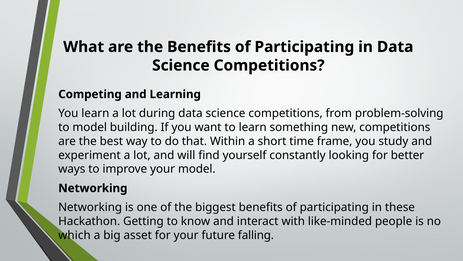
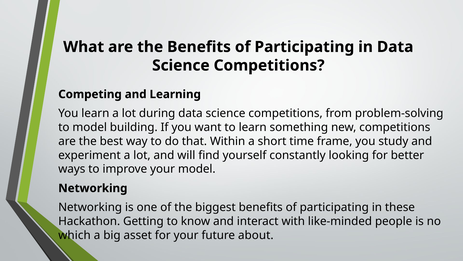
falling: falling -> about (256, 235)
